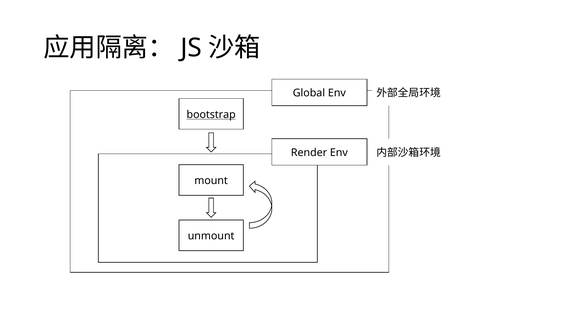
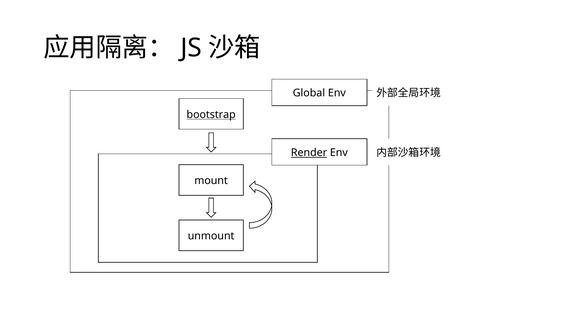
Render underline: none -> present (309, 152)
